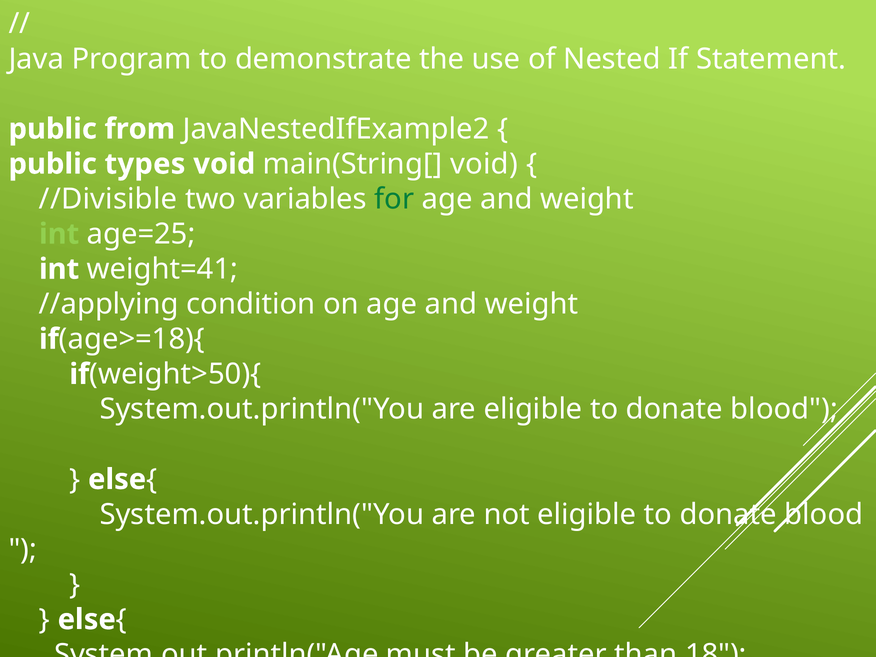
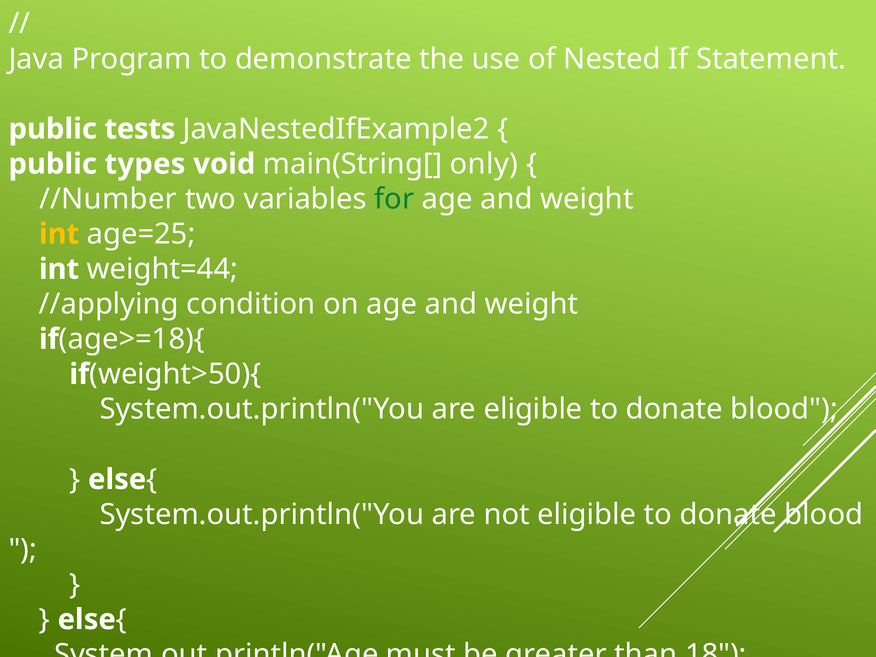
from: from -> tests (140, 129)
main(String[ void: void -> only (484, 164)
//Divisible: //Divisible -> //Number (108, 199)
int colour: light green -> yellow (59, 234)
weight=41: weight=41 -> weight=44 (163, 269)
